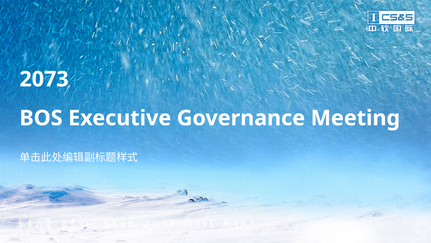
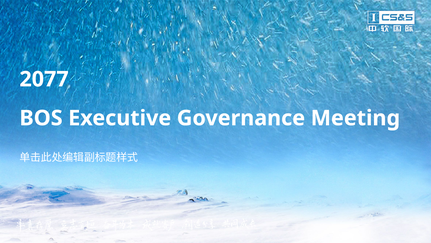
2073: 2073 -> 2077 (44, 79)
